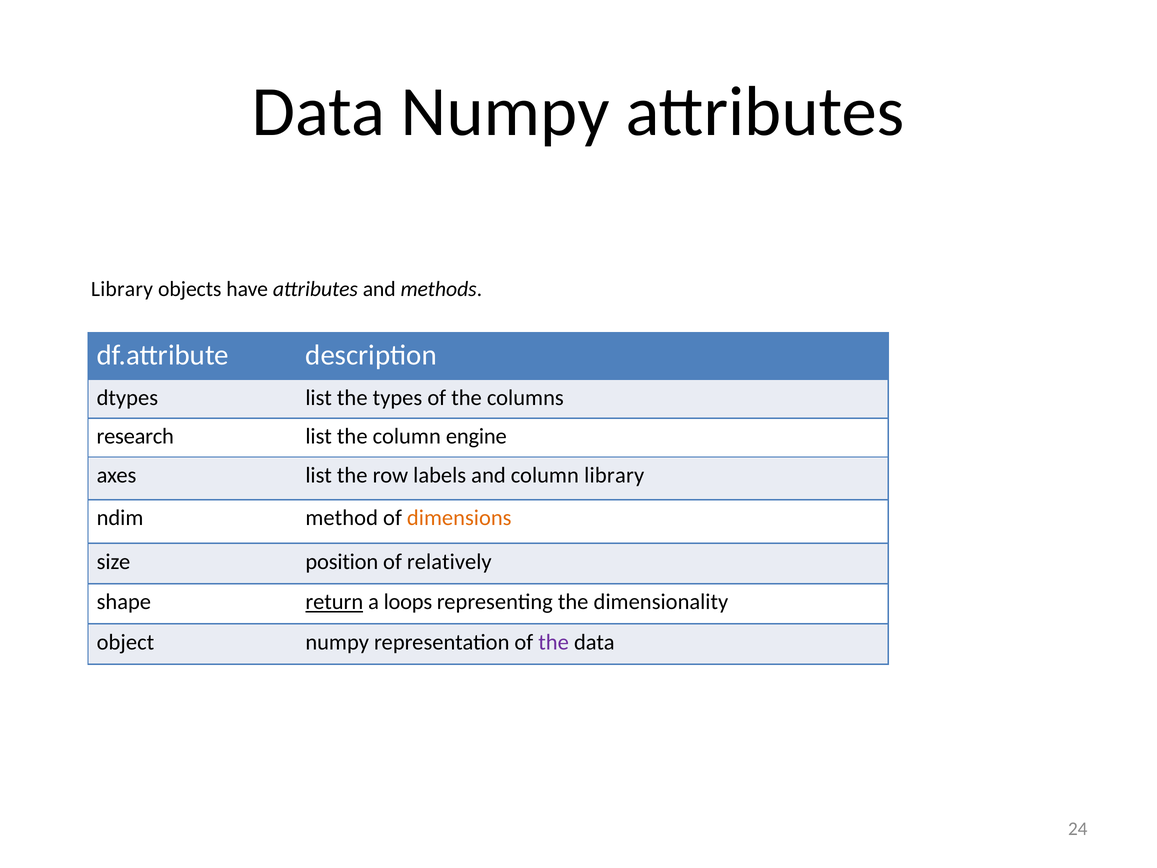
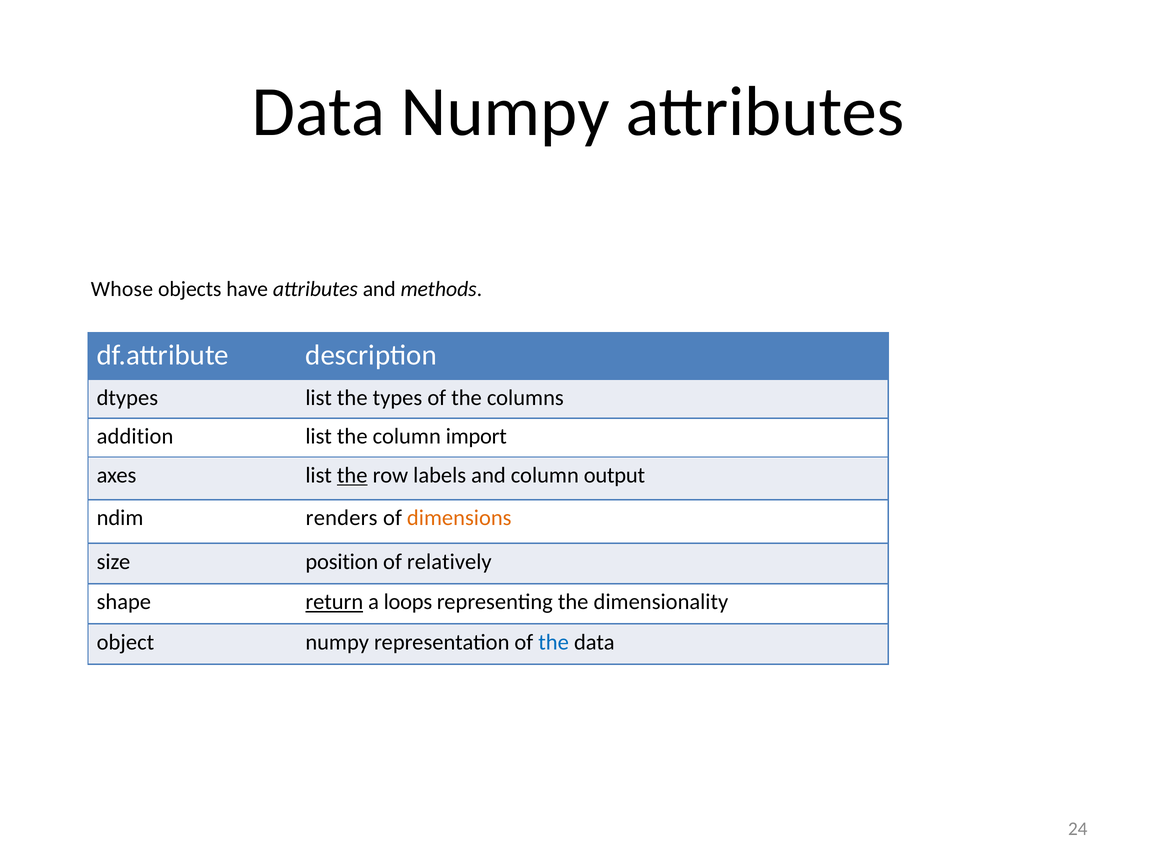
Library: Library -> Whose (122, 289)
research: research -> addition (135, 436)
engine: engine -> import (476, 436)
the underline: none -> present (352, 475)
column library: library -> output (614, 475)
method: method -> renders (342, 518)
the colour: purple -> blue (554, 642)
